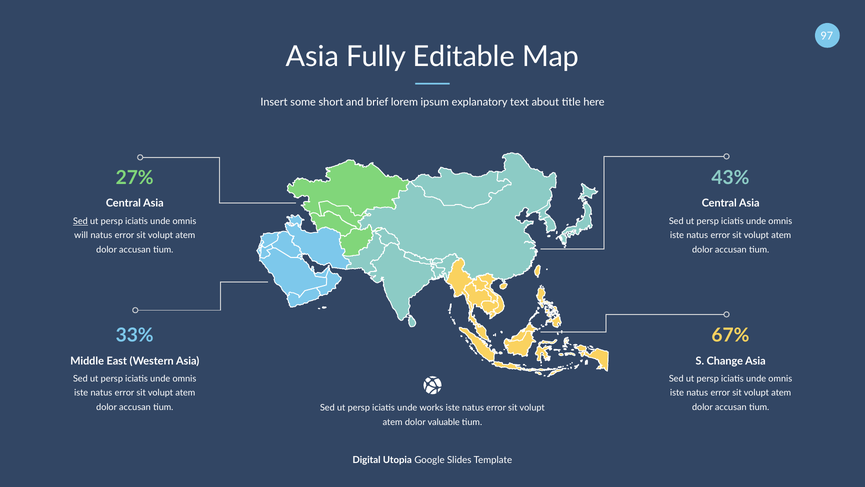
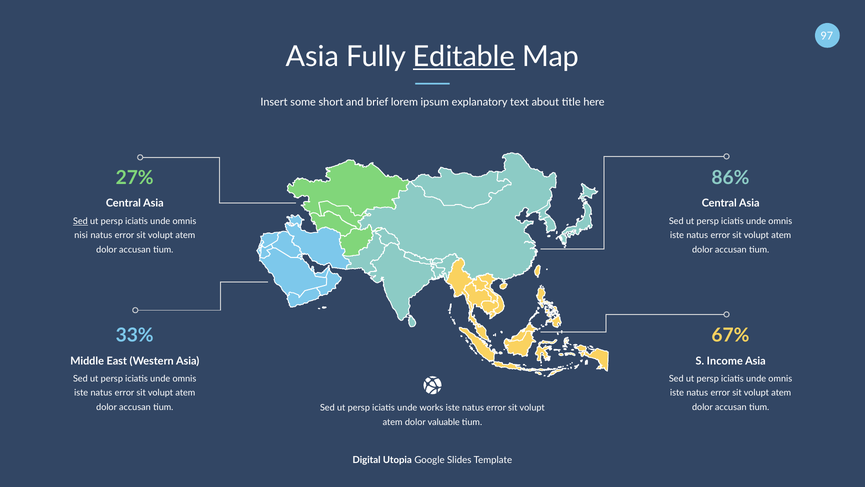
Editable underline: none -> present (464, 57)
43%: 43% -> 86% (730, 178)
will: will -> nisi (81, 235)
Change: Change -> Income (725, 361)
